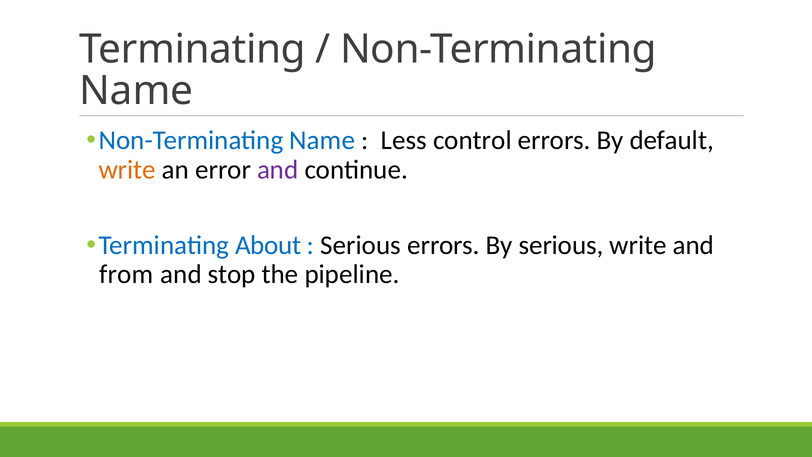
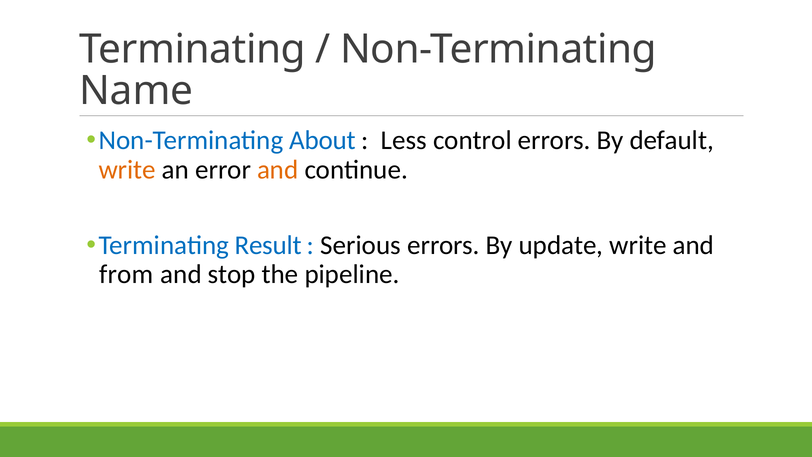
Name: Name -> About (322, 140)
and colour: purple -> orange (278, 170)
About: About -> Result (268, 245)
By serious: serious -> update (561, 245)
